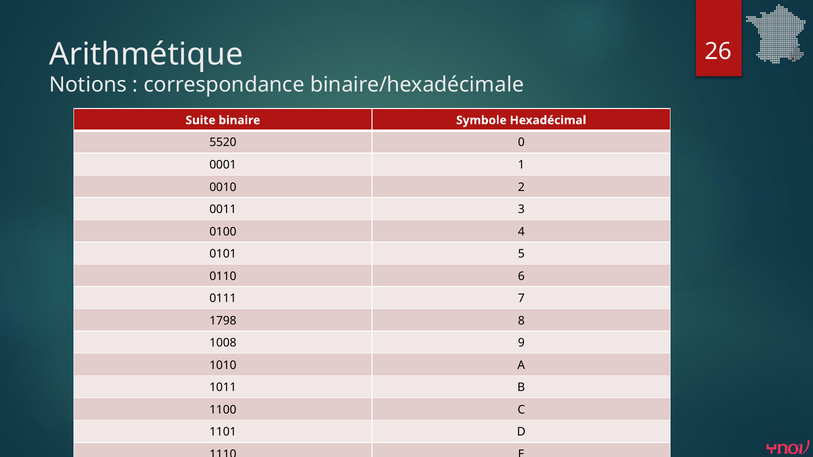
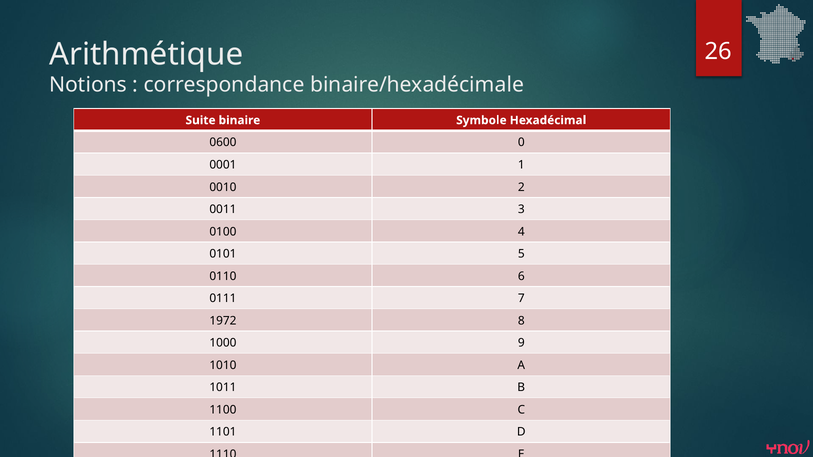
5520: 5520 -> 0600 (223, 143)
1798: 1798 -> 1972 (223, 321)
1008: 1008 -> 1000 (223, 343)
